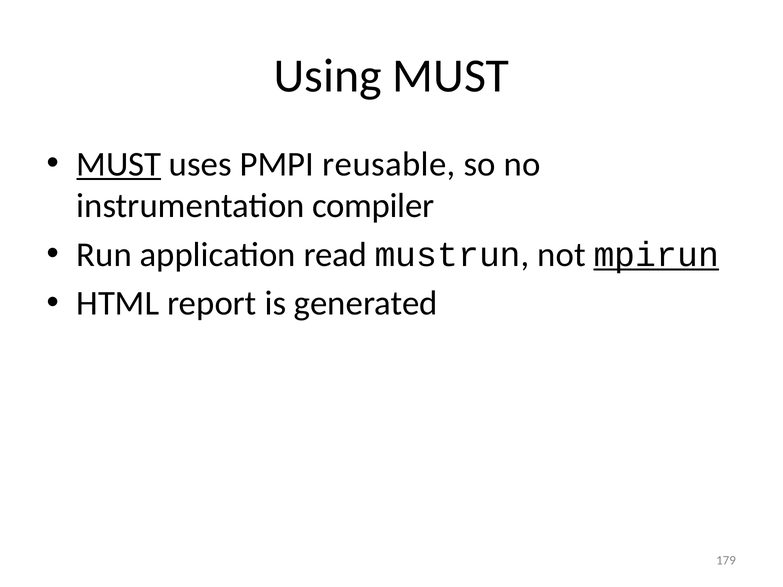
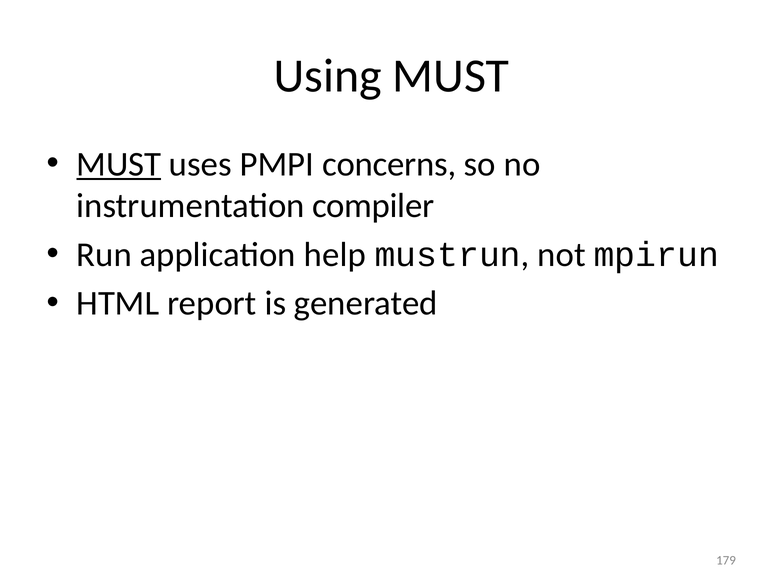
reusable: reusable -> concerns (389, 164)
read: read -> help (335, 255)
mpirun underline: present -> none (656, 255)
